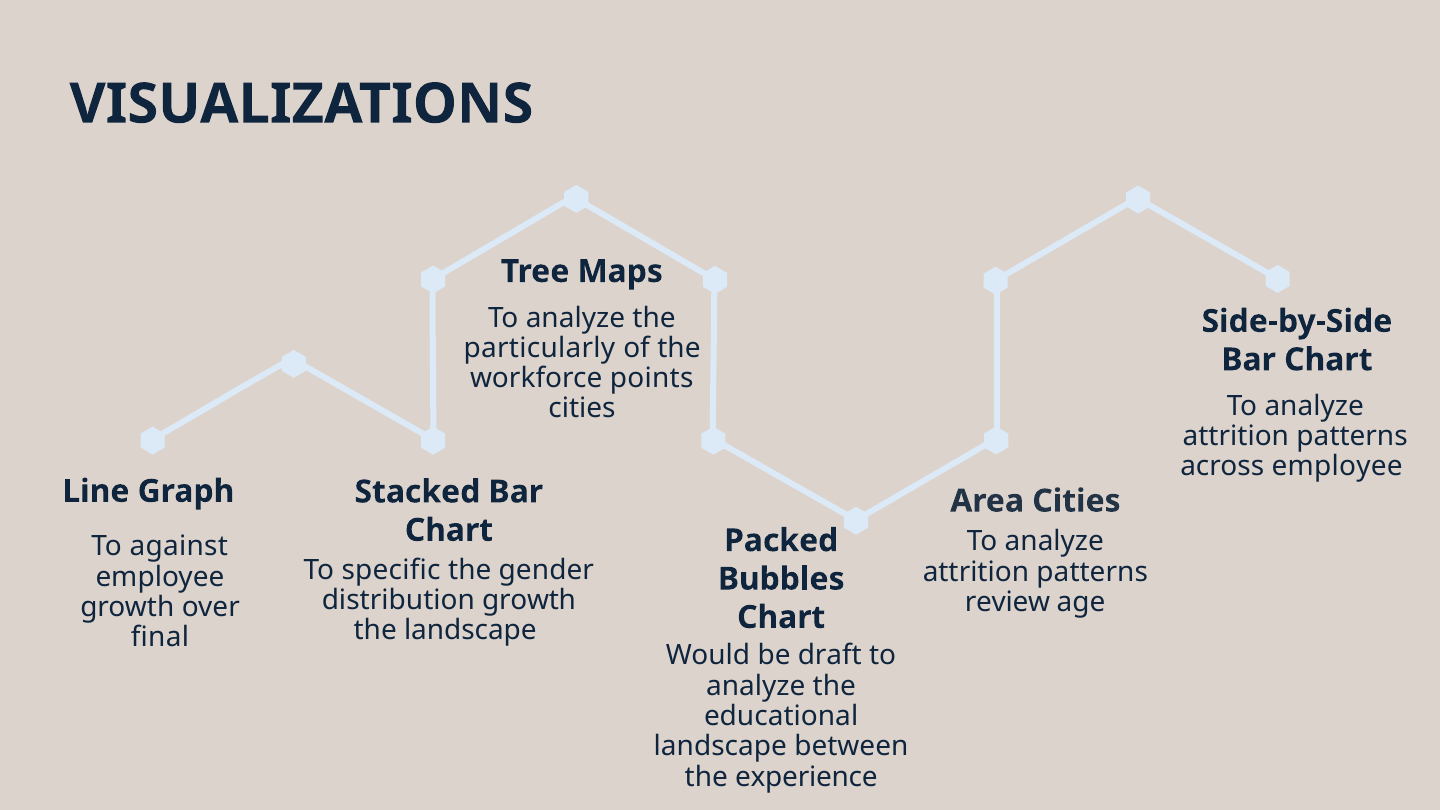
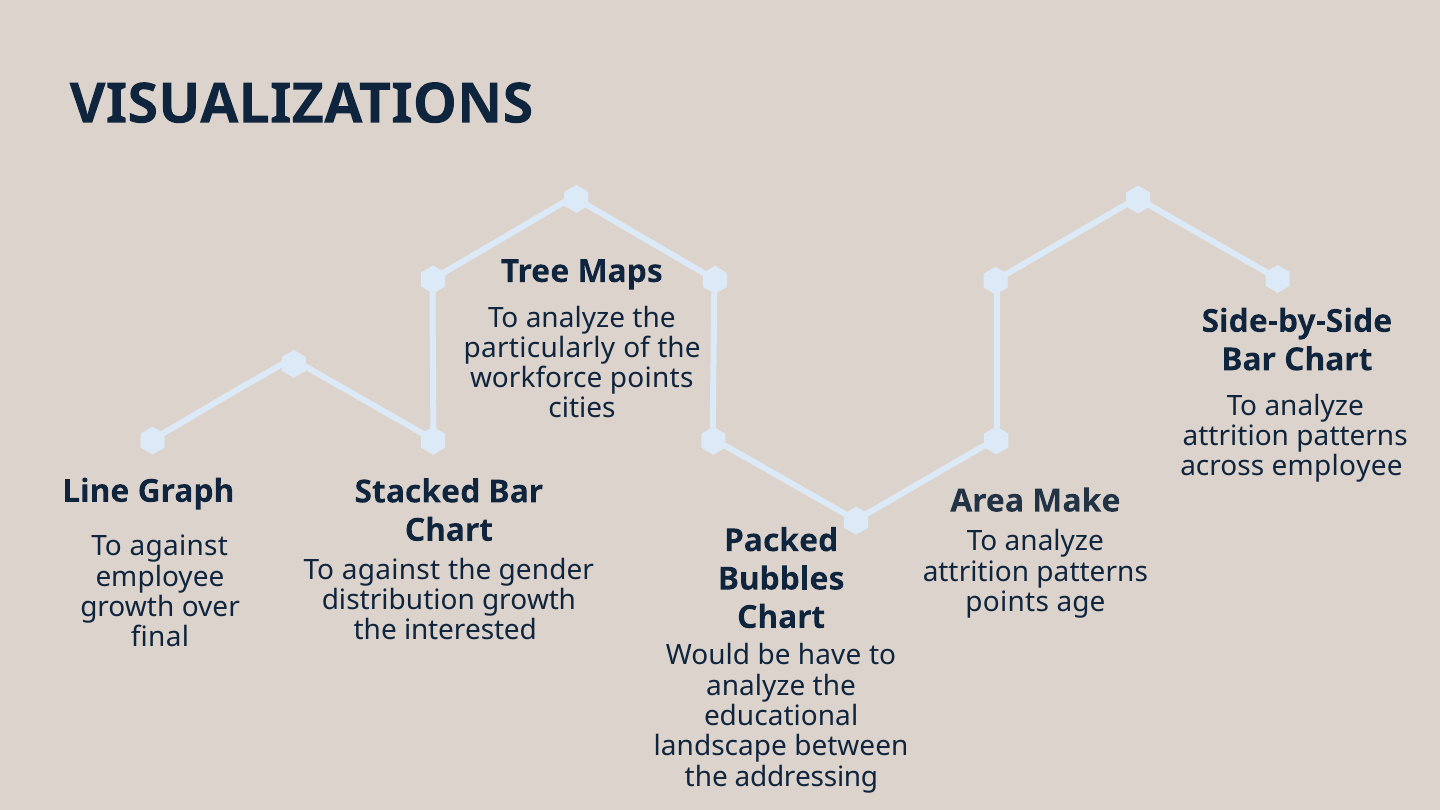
Area Cities: Cities -> Make (1076, 501)
specific: specific -> against (391, 570)
review: review -> points (1007, 602)
the landscape: landscape -> interested (470, 630)
draft: draft -> have (830, 656)
experience: experience -> addressing (806, 777)
